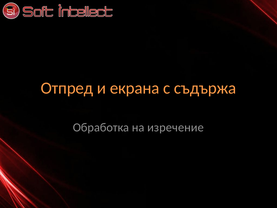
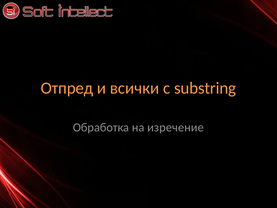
екрана: екрана -> всички (135, 88)
съдържа: съдържа -> substring (205, 88)
